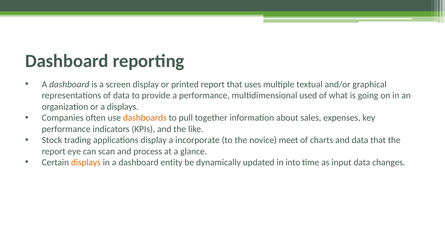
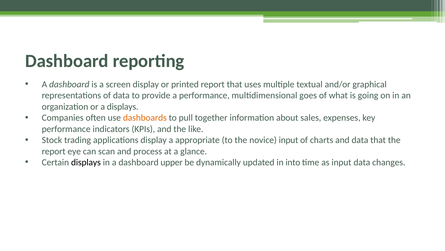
used: used -> goes (308, 95)
incorporate: incorporate -> appropriate (198, 140)
novice meet: meet -> input (289, 140)
displays colour: orange -> black (86, 162)
entity: entity -> upper (172, 162)
